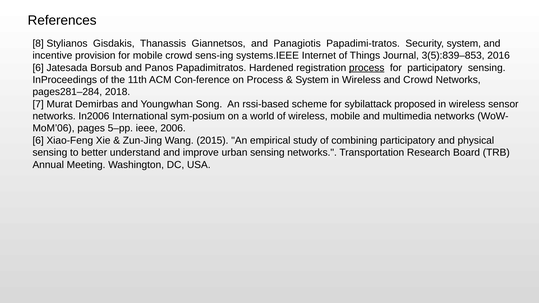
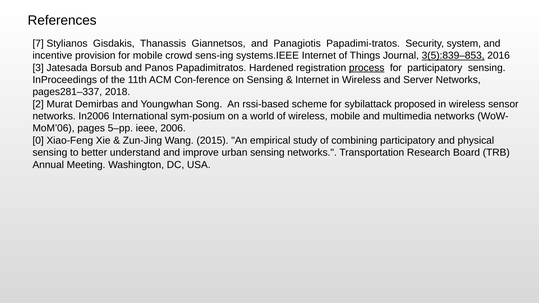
8: 8 -> 7 (38, 44)
3(5):839–853 underline: none -> present (453, 56)
6: 6 -> 3 (38, 68)
on Process: Process -> Sensing (265, 80)
System: System -> Internet (312, 80)
and Crowd: Crowd -> Server (418, 80)
pages281–284: pages281–284 -> pages281–337 (67, 92)
7: 7 -> 2 (38, 104)
6: 6 -> 0 (38, 141)
